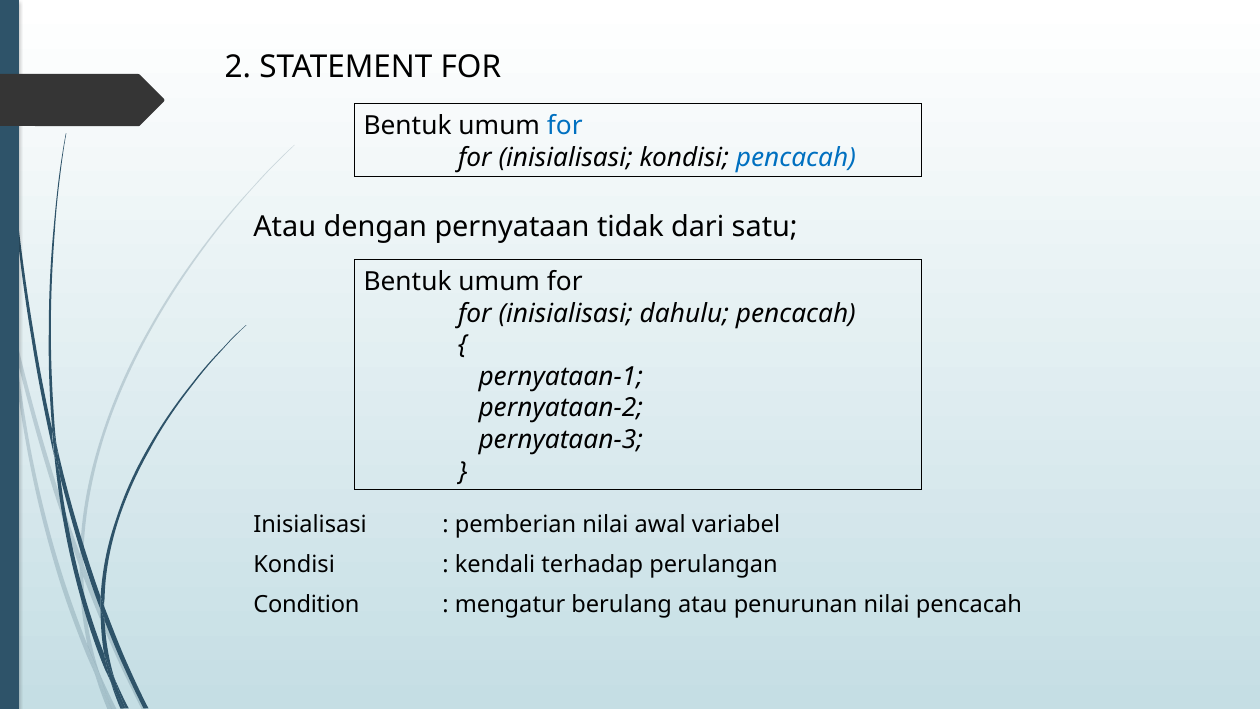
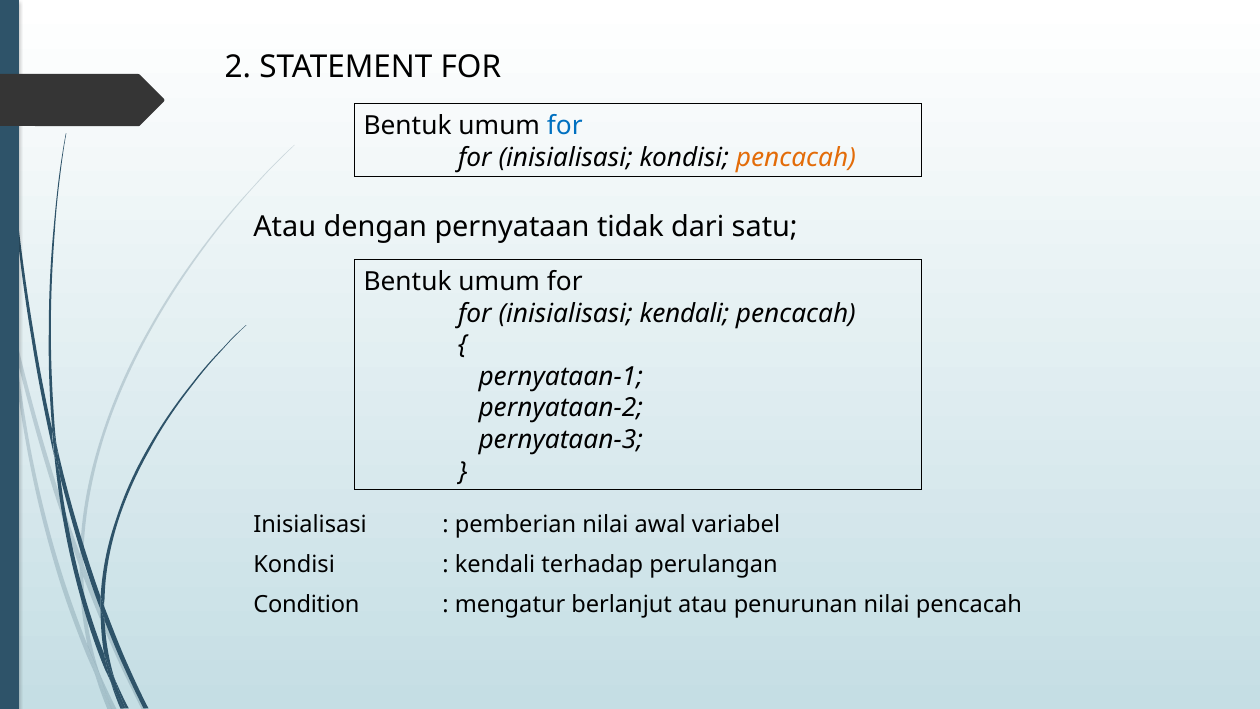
pencacah colour: blue -> orange (796, 158)
inisialisasi dahulu: dahulu -> kendali (684, 314)
berulang: berulang -> berlanjut (622, 605)
